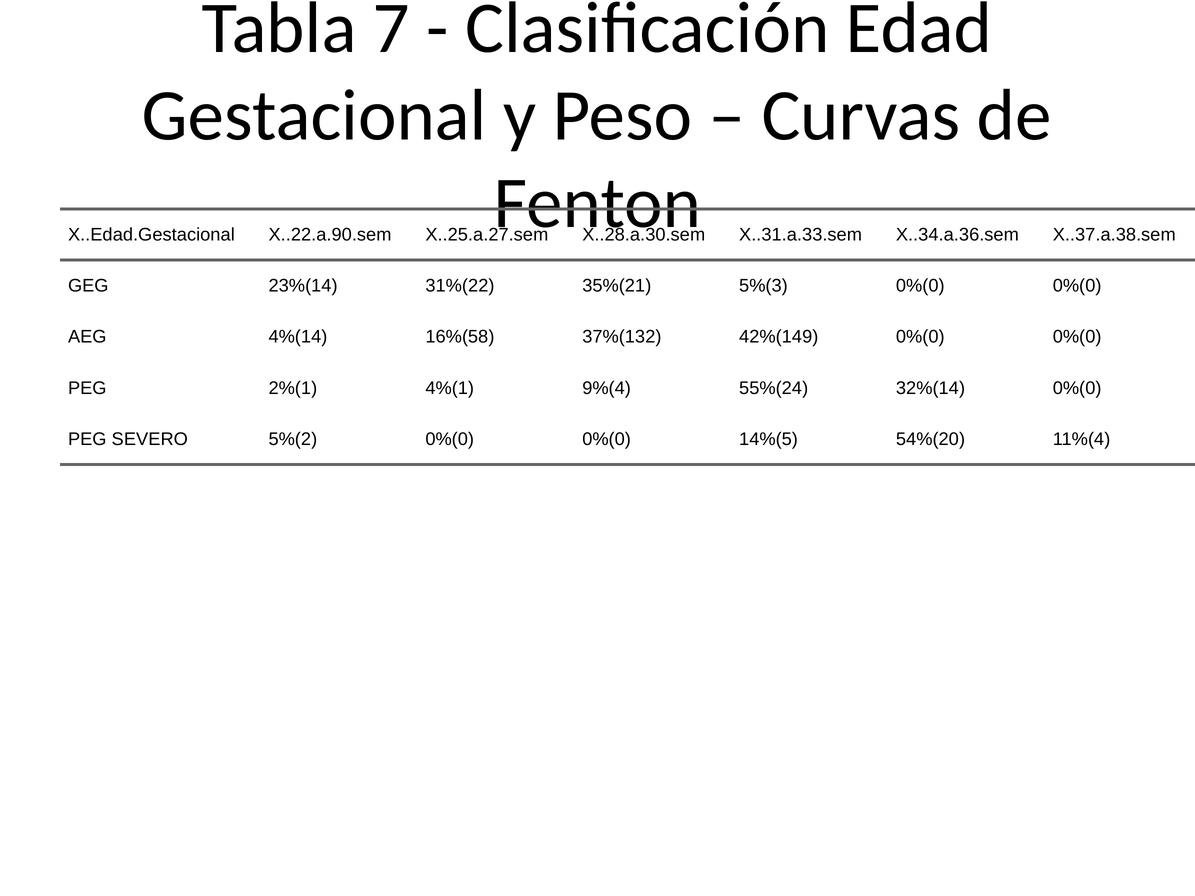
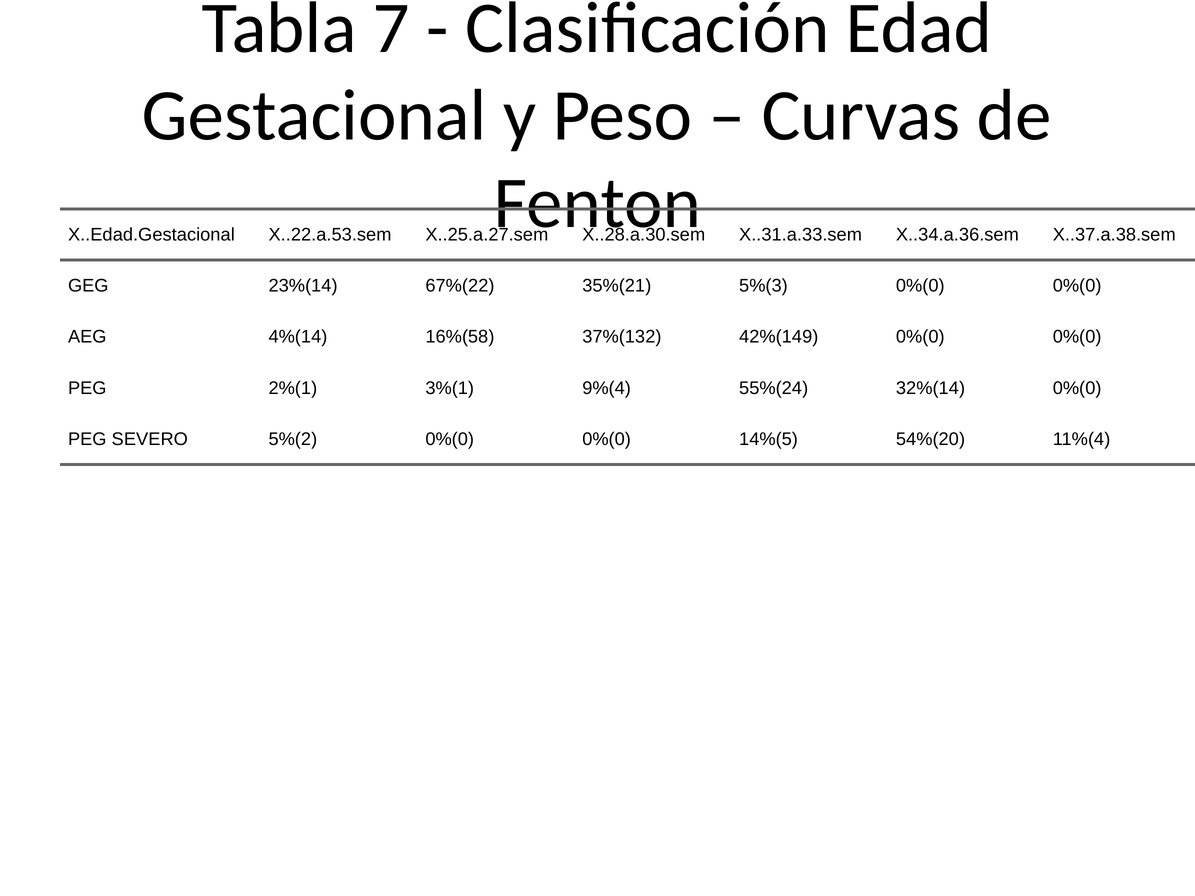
X..22.a.90.sem: X..22.a.90.sem -> X..22.a.53.sem (330, 235)
31%(22: 31%(22 -> 67%(22 (460, 286)
4%(1: 4%(1 -> 3%(1 (450, 388)
